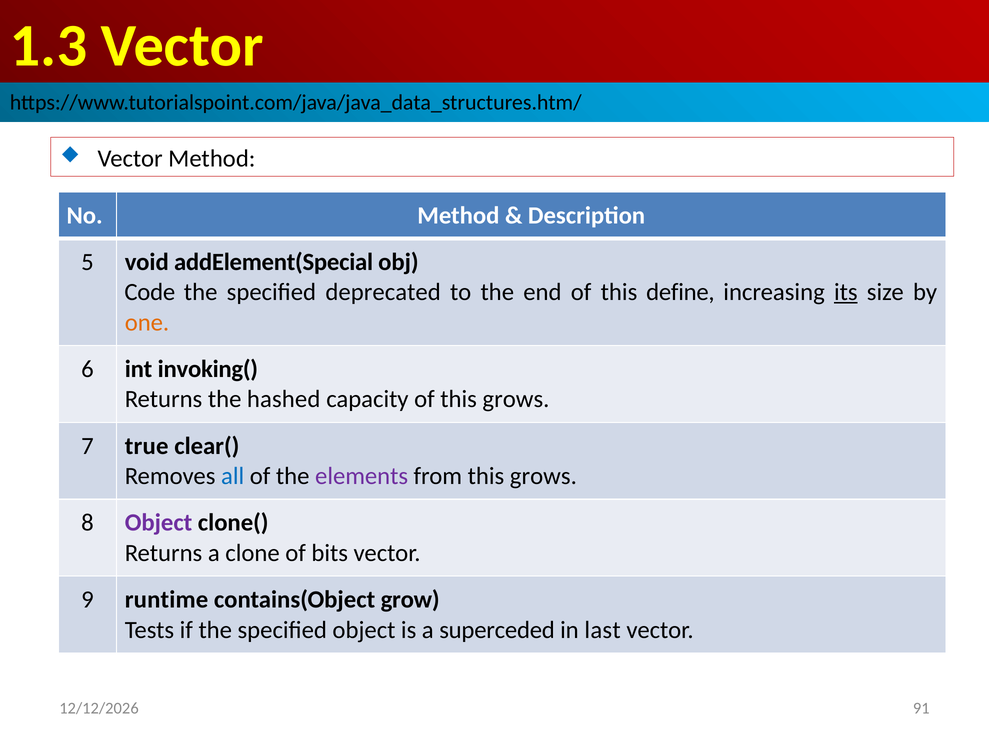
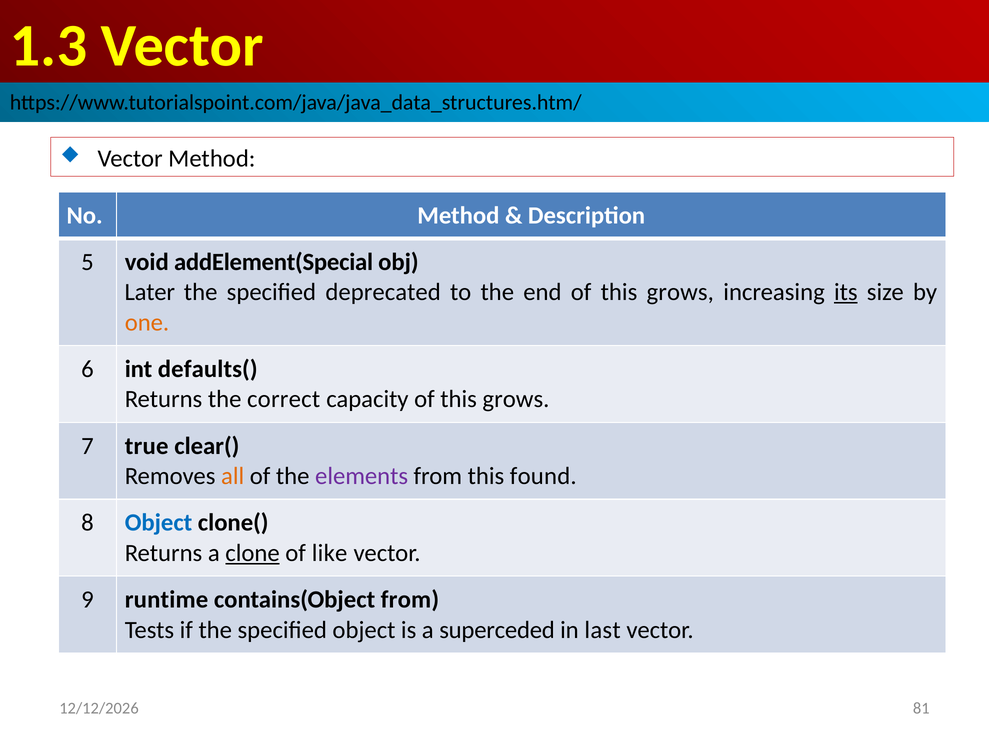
Code: Code -> Later (150, 292)
end of this define: define -> grows (680, 292)
invoking(: invoking( -> defaults( (208, 369)
hashed: hashed -> correct (284, 399)
all colour: blue -> orange (233, 476)
from this grows: grows -> found (543, 476)
Object colour: purple -> blue (159, 523)
clone underline: none -> present (253, 553)
bits: bits -> like (330, 553)
contains(Object grow: grow -> from (410, 599)
91: 91 -> 81 (921, 708)
